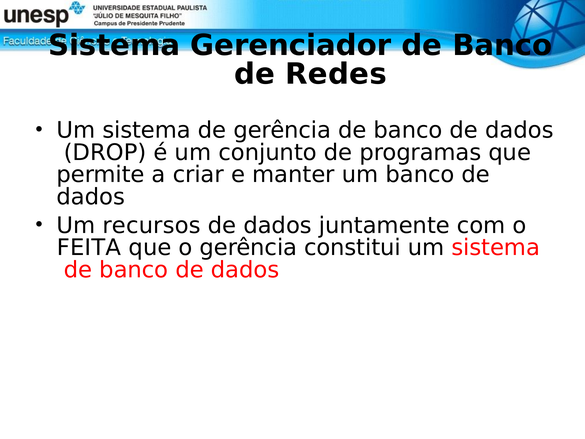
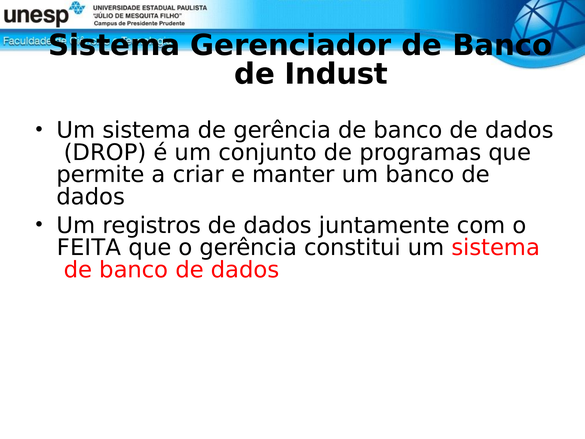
Redes: Redes -> Indust (336, 74)
recursos: recursos -> registros (152, 225)
